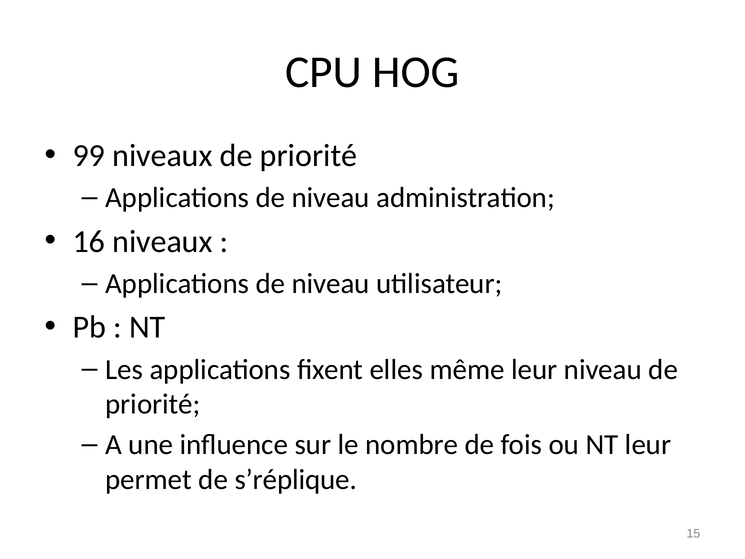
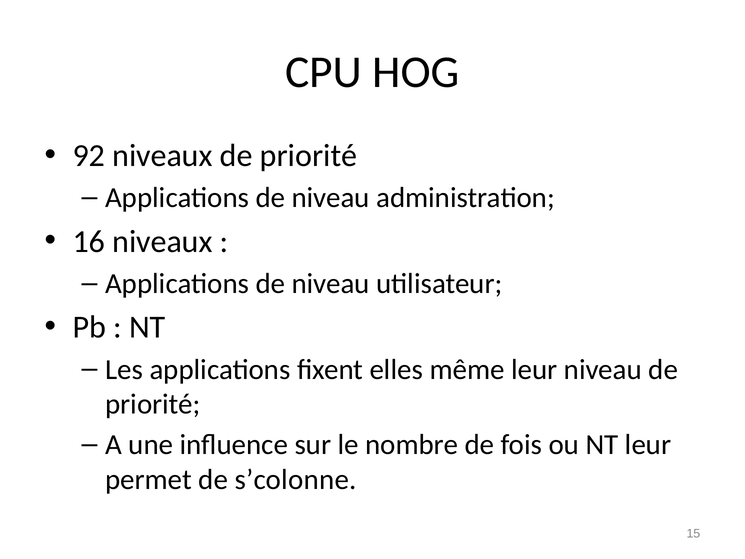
99: 99 -> 92 (89, 156)
s’réplique: s’réplique -> s’colonne (296, 479)
